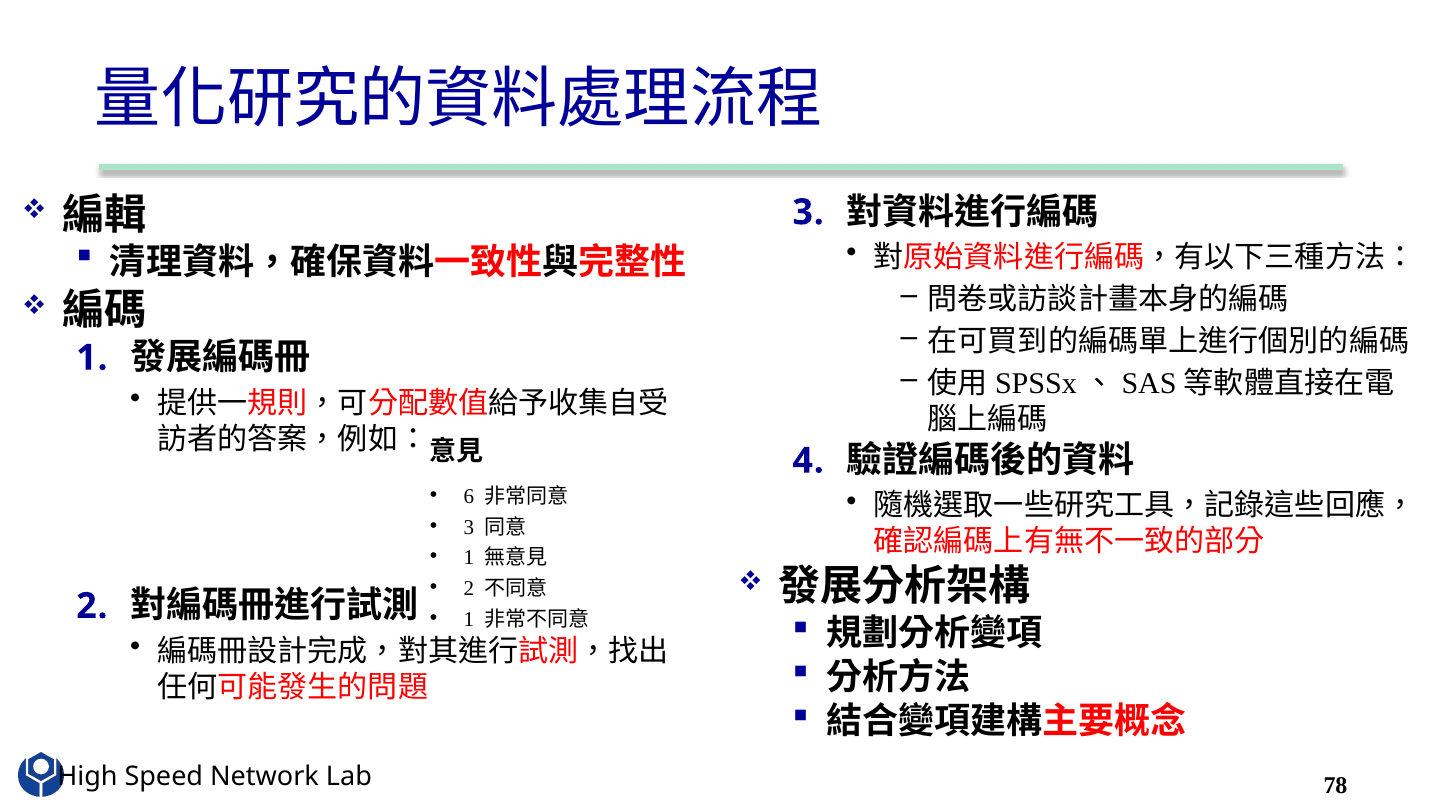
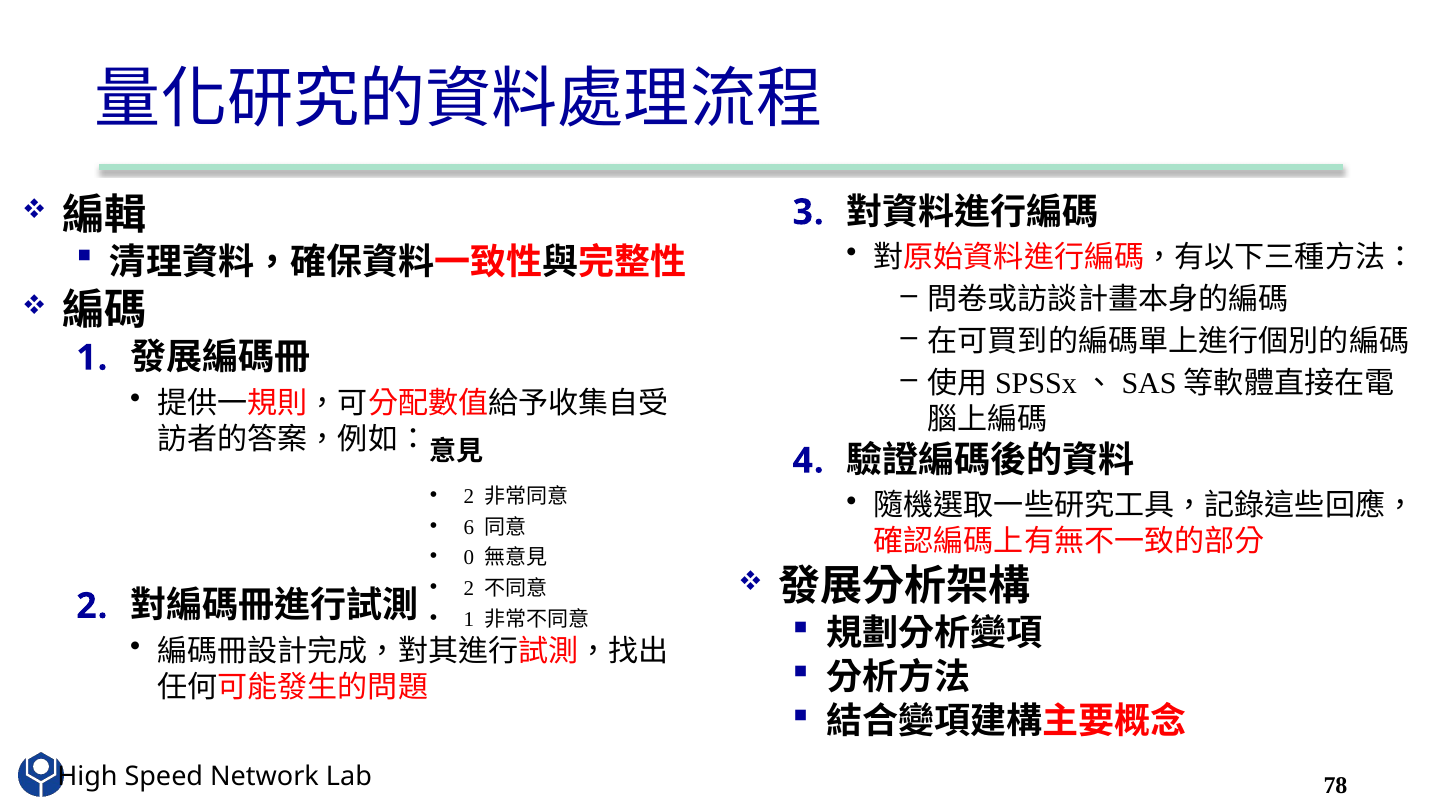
6: 6 -> 2 (469, 497)
3: 3 -> 6 (469, 527)
1: 1 -> 0 (469, 558)
